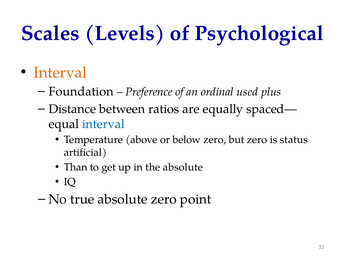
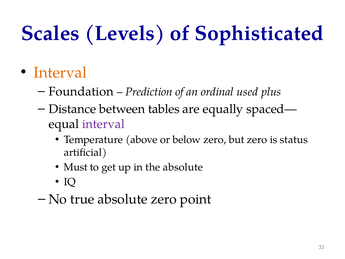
Psychological: Psychological -> Sophisticated (259, 33)
Preference: Preference -> Prediction (149, 92)
ratios: ratios -> tables (164, 109)
interval colour: blue -> purple (103, 124)
Than: Than -> Must (76, 167)
